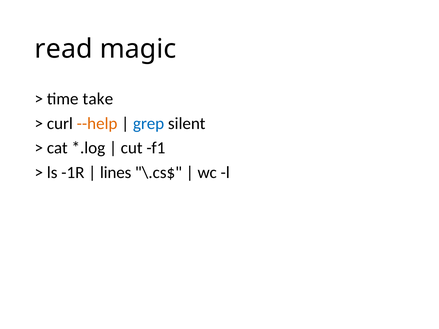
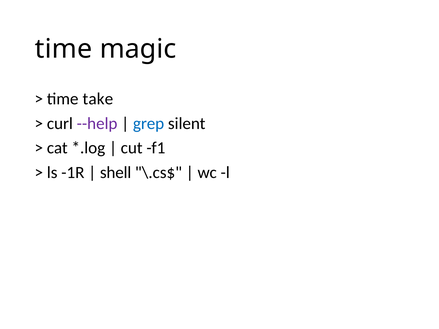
read: read -> time (64, 49)
--help colour: orange -> purple (97, 124)
lines: lines -> shell (116, 173)
